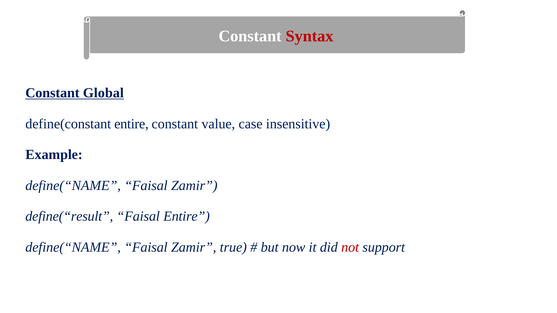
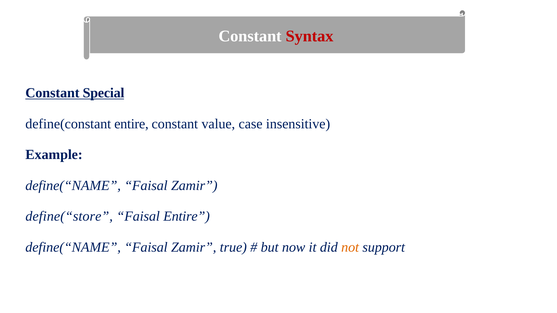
Global: Global -> Special (104, 93)
define(“result: define(“result -> define(“store (69, 217)
not colour: red -> orange (350, 247)
